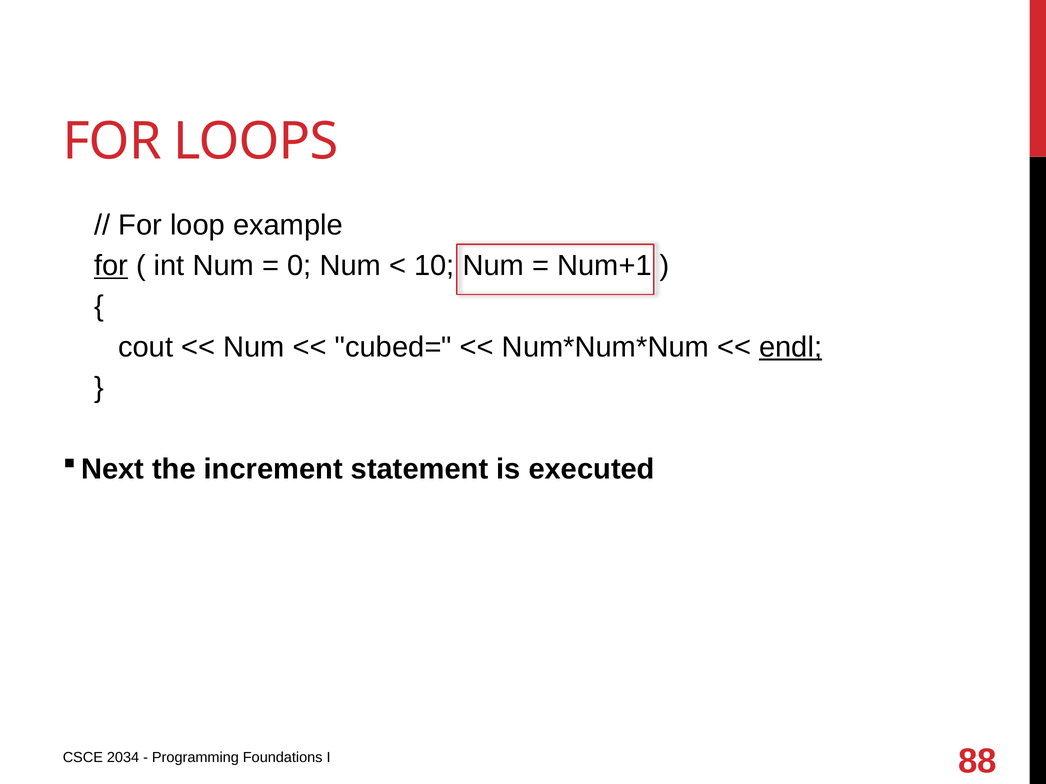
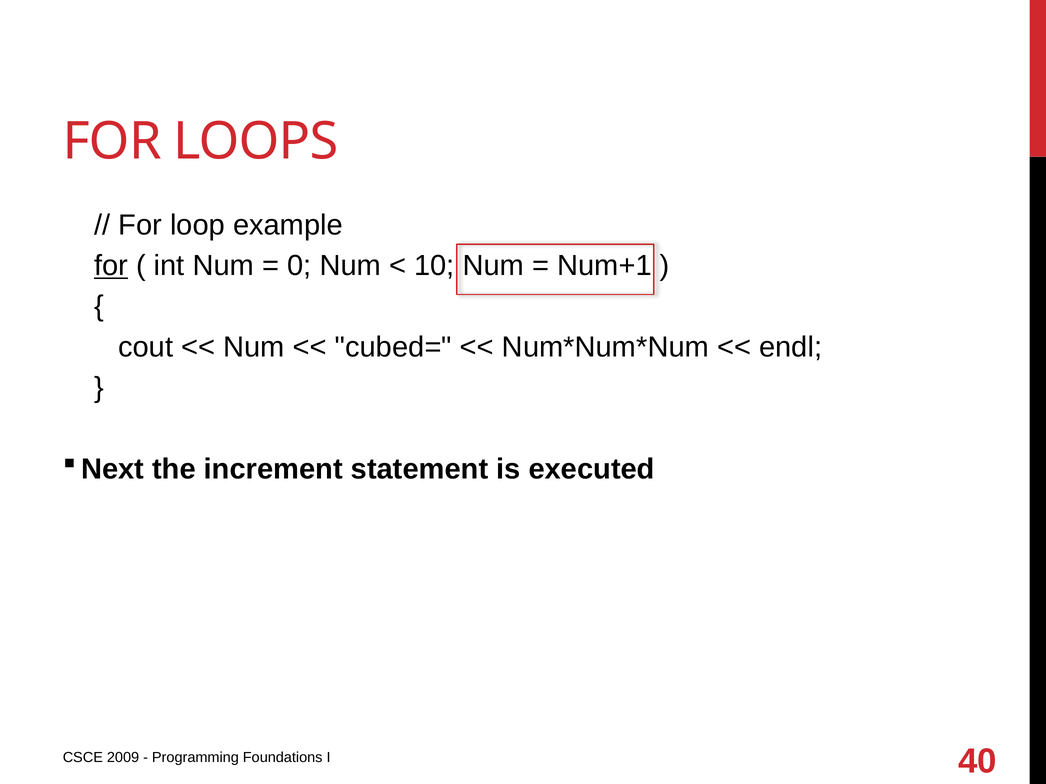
endl underline: present -> none (791, 347)
2034: 2034 -> 2009 (123, 758)
88: 88 -> 40 (977, 762)
